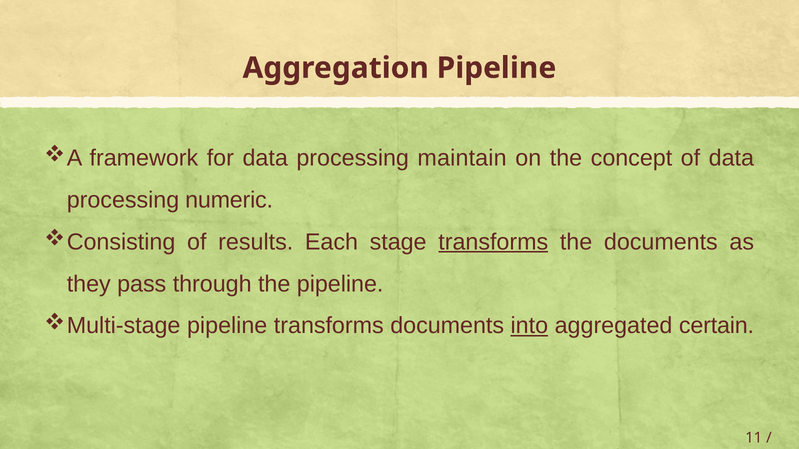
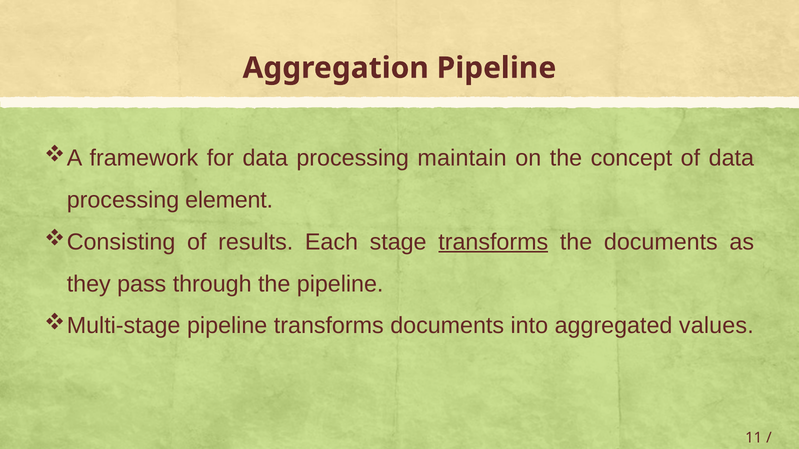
numeric: numeric -> element (229, 200)
into underline: present -> none (529, 326)
certain: certain -> values (716, 326)
